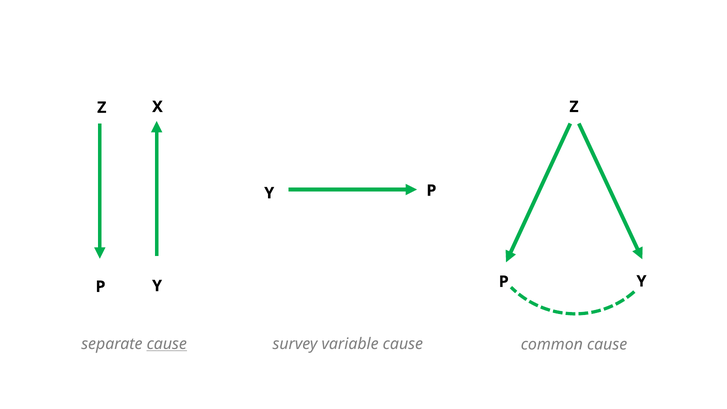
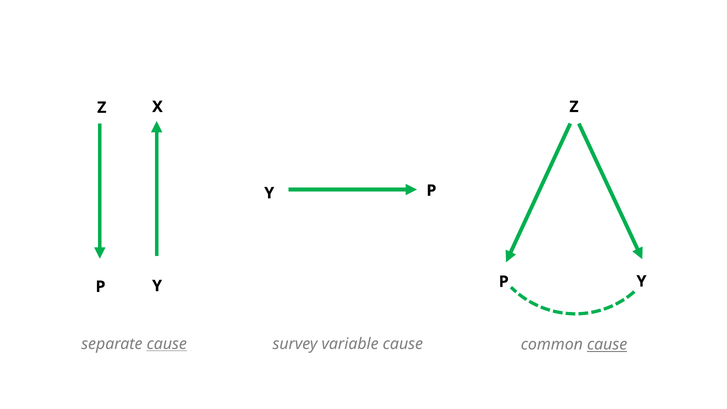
cause underline: none -> present (607, 345)
